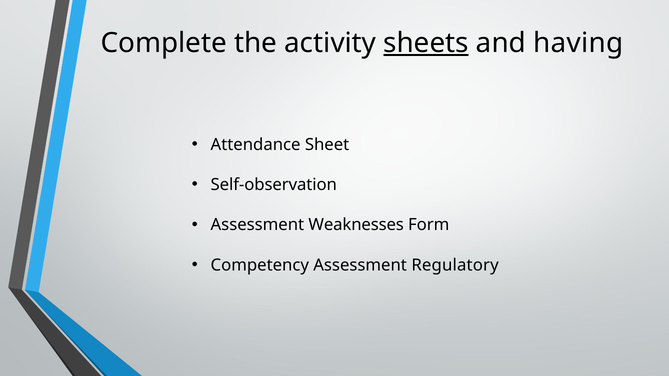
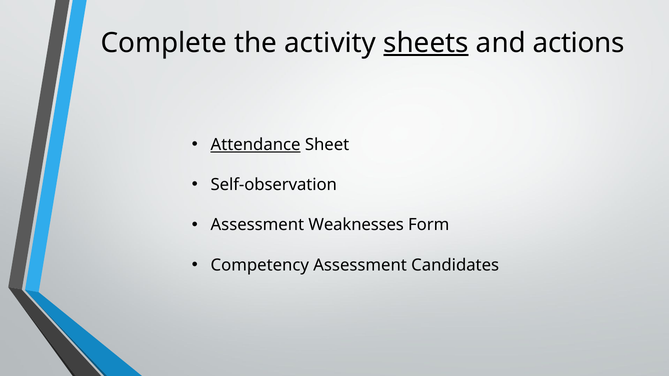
having: having -> actions (579, 43)
Attendance underline: none -> present (256, 145)
Regulatory: Regulatory -> Candidates (455, 265)
